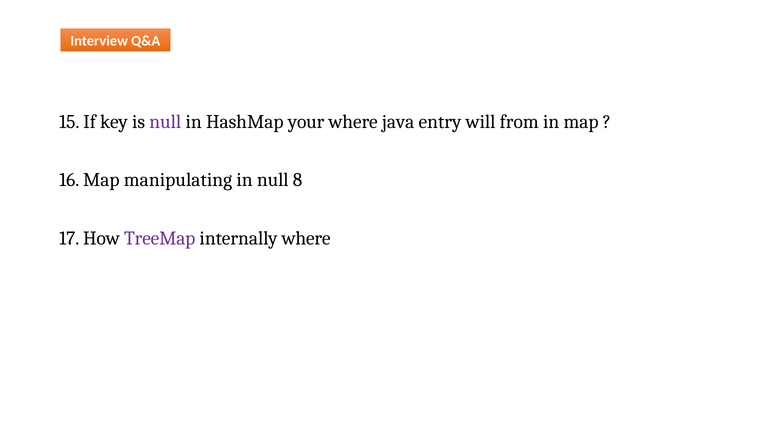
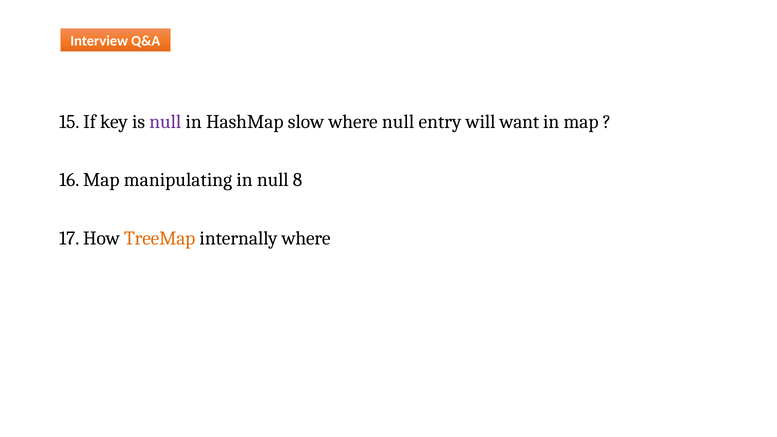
your: your -> slow (306, 122)
where java: java -> null (398, 122)
from: from -> want (519, 122)
TreeMap colour: purple -> orange (160, 238)
